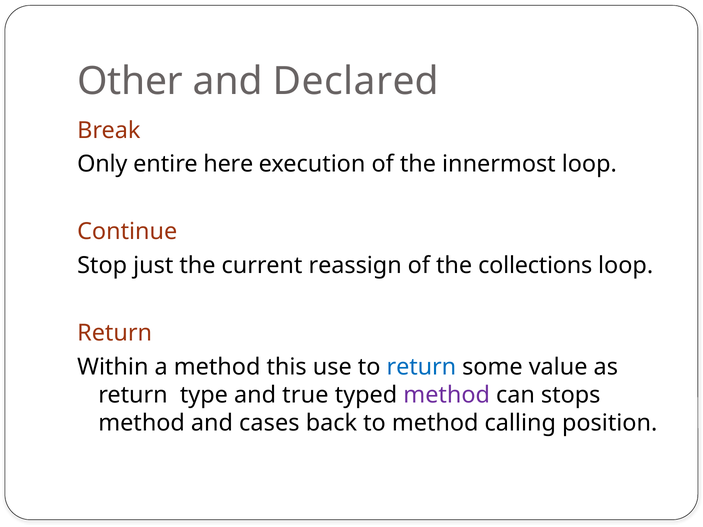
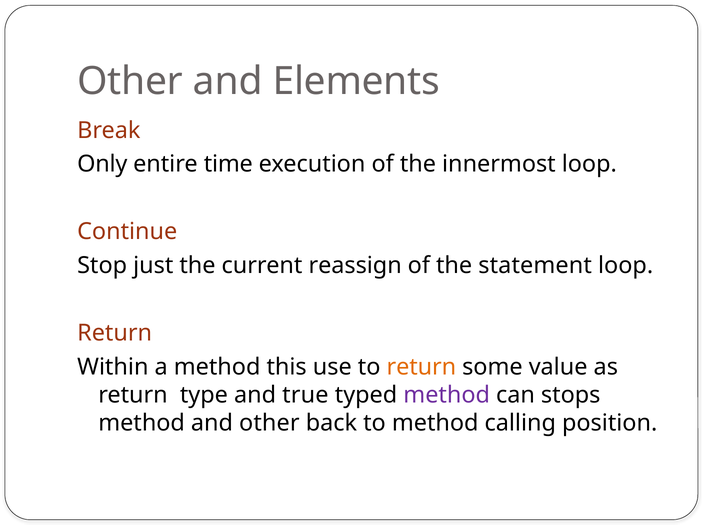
Declared: Declared -> Elements (356, 81)
here: here -> time (228, 164)
collections: collections -> statement (535, 266)
return colour: blue -> orange (421, 367)
and cases: cases -> other (269, 423)
